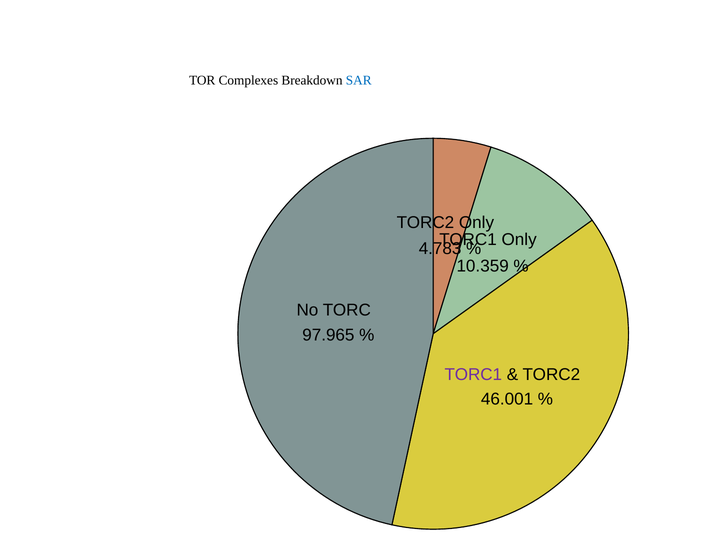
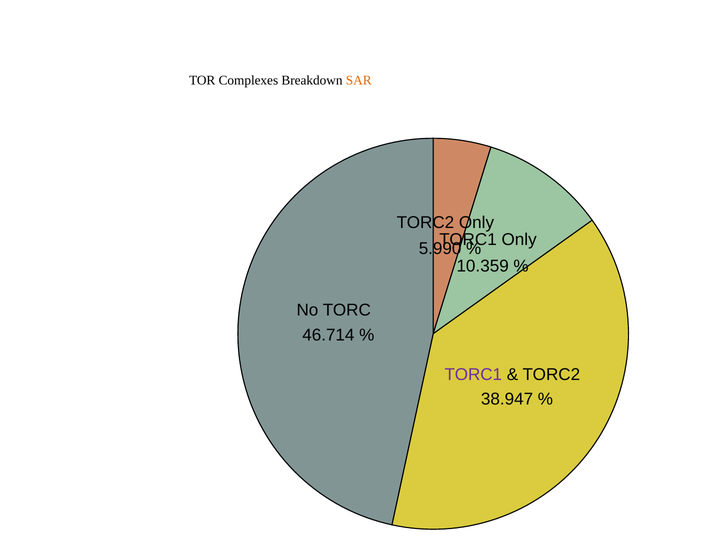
SAR colour: blue -> orange (359, 80)
4.783: 4.783 -> 5.990 (440, 248)
97.965: 97.965 -> 46.714 (328, 335)
46.001: 46.001 -> 38.947 (507, 399)
